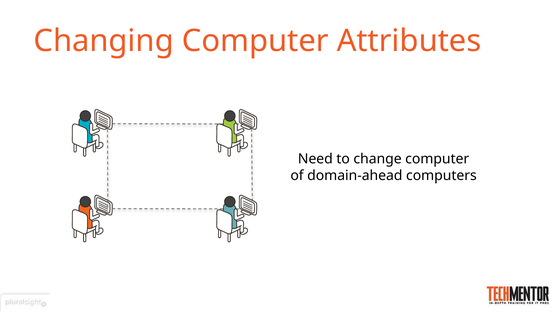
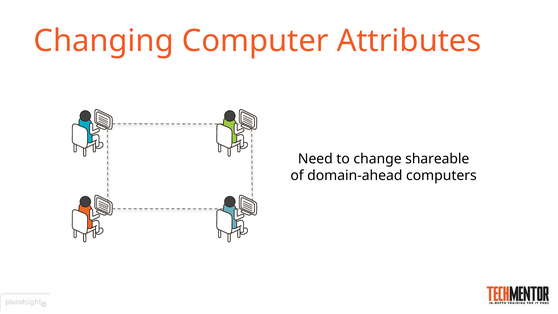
change computer: computer -> shareable (437, 159)
